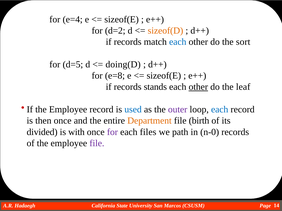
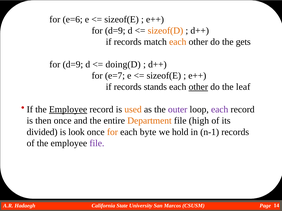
e=4: e=4 -> e=6 (73, 19)
d=2: d=2 -> d=9 (115, 31)
each colour: blue -> orange (178, 42)
sort: sort -> gets (243, 42)
d=5: d=5 -> d=9 (73, 65)
e=8: e=8 -> e=7 (115, 76)
Employee underline: none -> present (68, 110)
used colour: blue -> orange (133, 110)
each colour: blue -> purple (220, 110)
birth: birth -> high (199, 121)
with: with -> look (76, 132)
for colour: purple -> orange (112, 132)
files: files -> byte (148, 132)
path: path -> hold (180, 132)
n-0: n-0 -> n-1 (210, 132)
